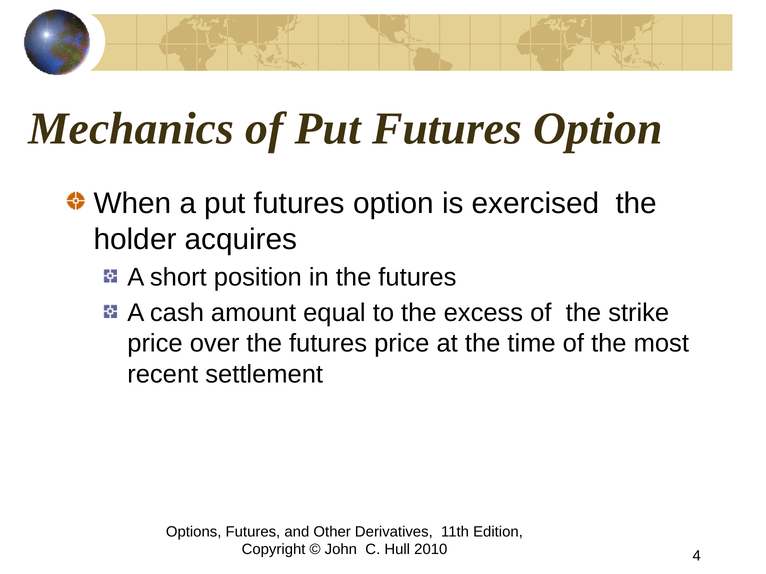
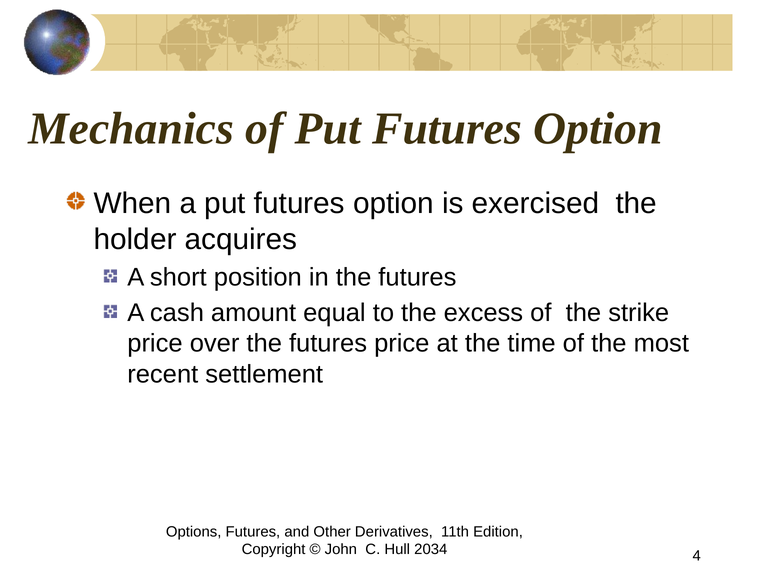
2010: 2010 -> 2034 (431, 550)
